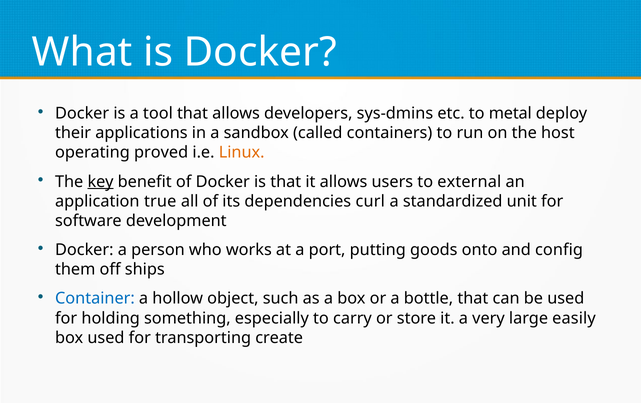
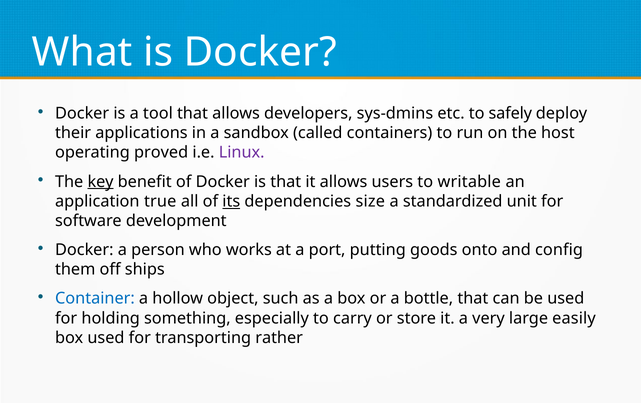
metal: metal -> safely (510, 113)
Linux colour: orange -> purple (242, 153)
external: external -> writable (469, 182)
its underline: none -> present (231, 201)
curl: curl -> size (370, 201)
create: create -> rather (279, 338)
